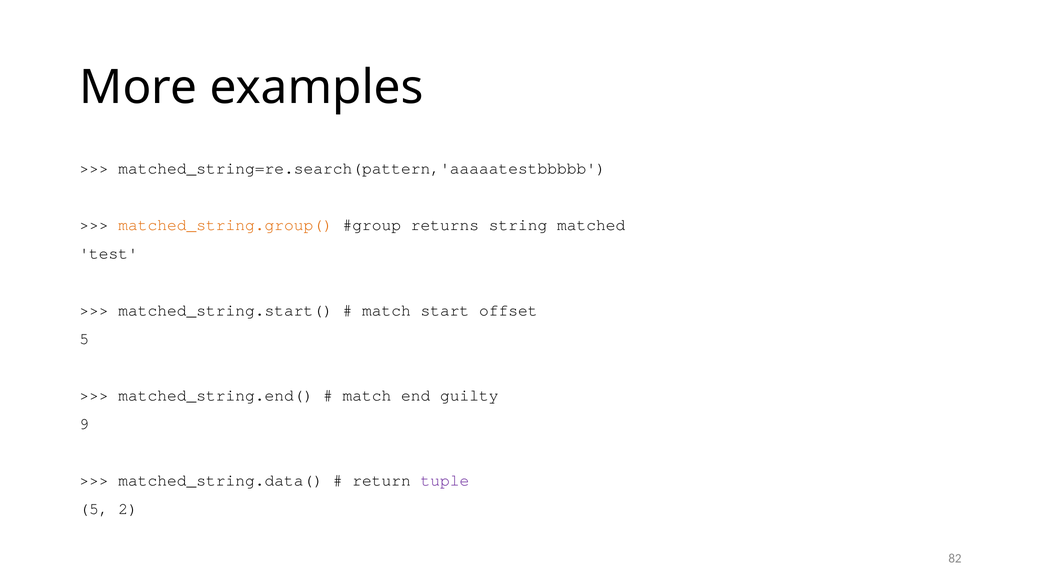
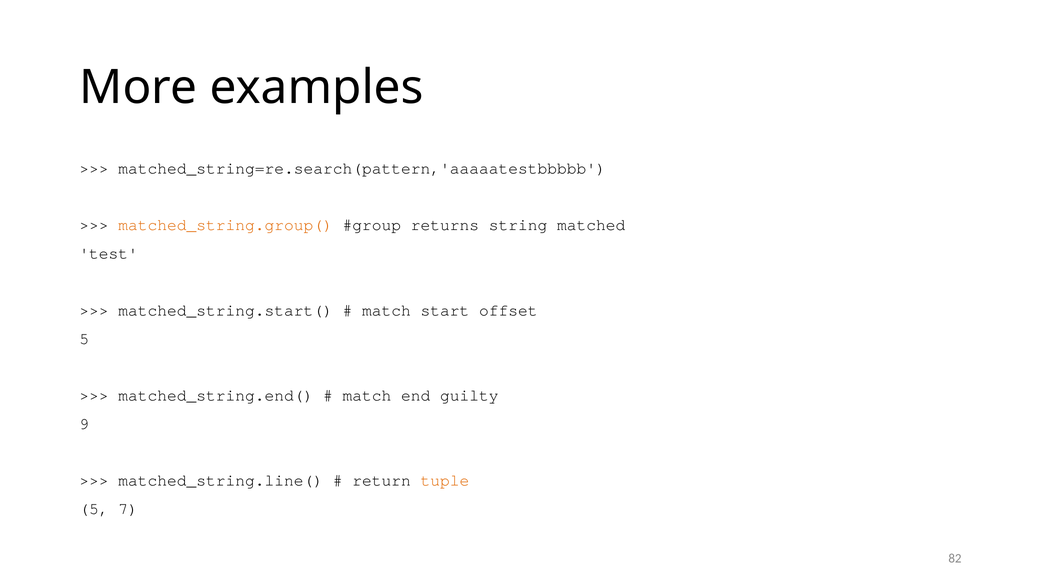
matched_string.data(: matched_string.data( -> matched_string.line( (221, 481)
tuple colour: purple -> orange (445, 481)
2: 2 -> 7 (128, 510)
